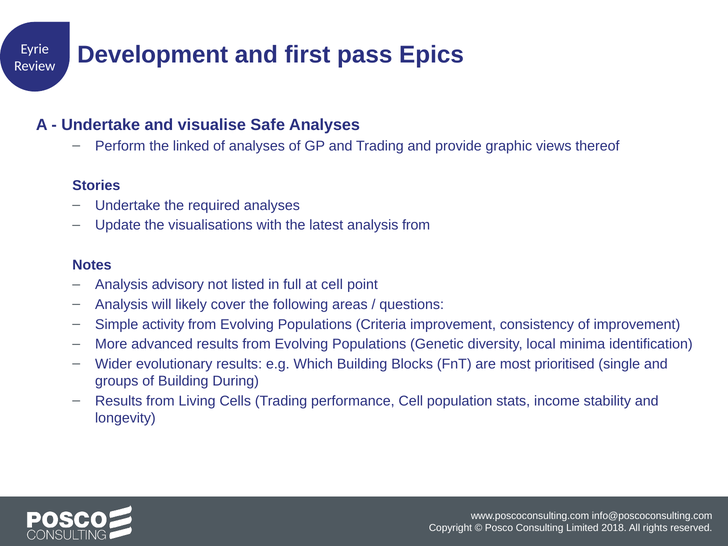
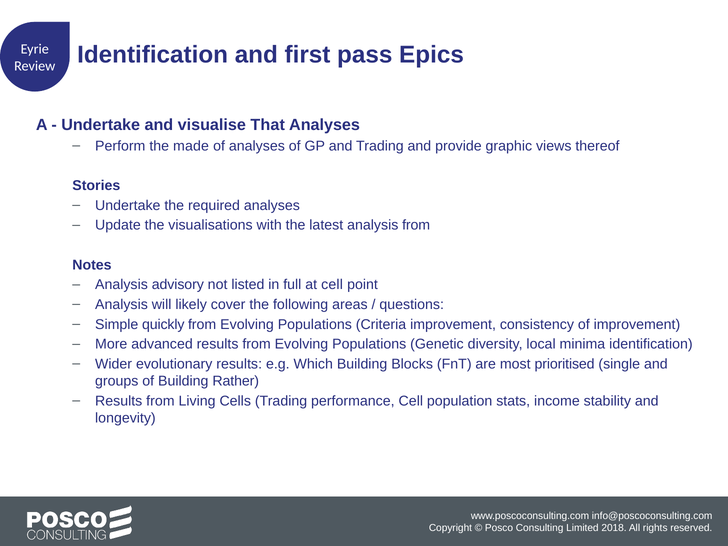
Development: Development -> Identification (153, 54)
Safe: Safe -> That (268, 125)
linked: linked -> made (191, 146)
activity: activity -> quickly (163, 324)
During: During -> Rather (236, 381)
